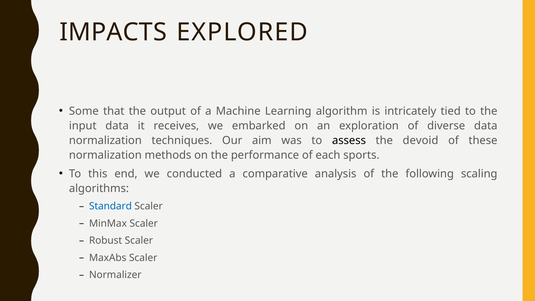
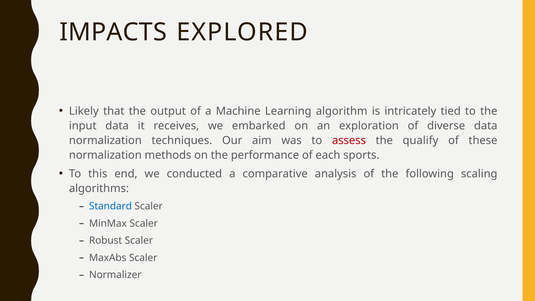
Some: Some -> Likely (84, 111)
assess colour: black -> red (349, 141)
devoid: devoid -> qualify (421, 141)
